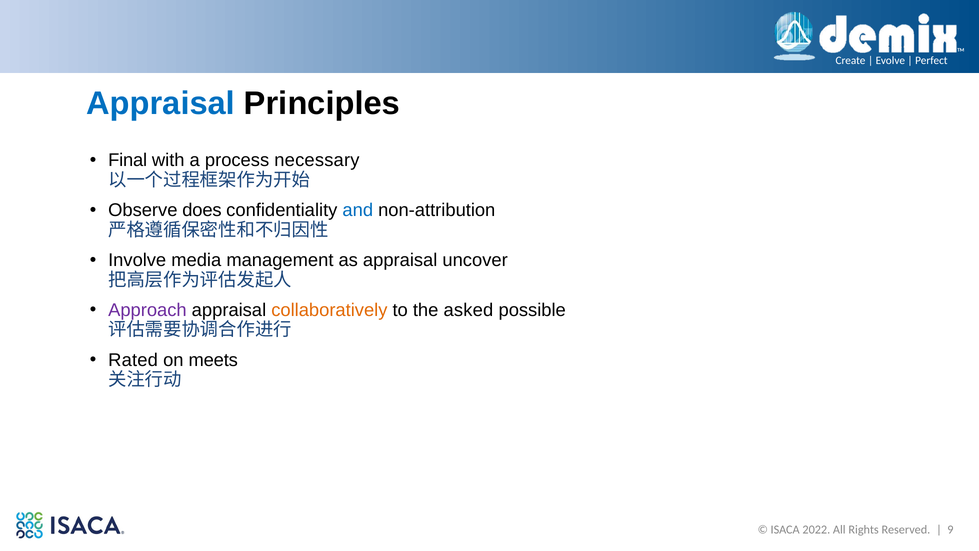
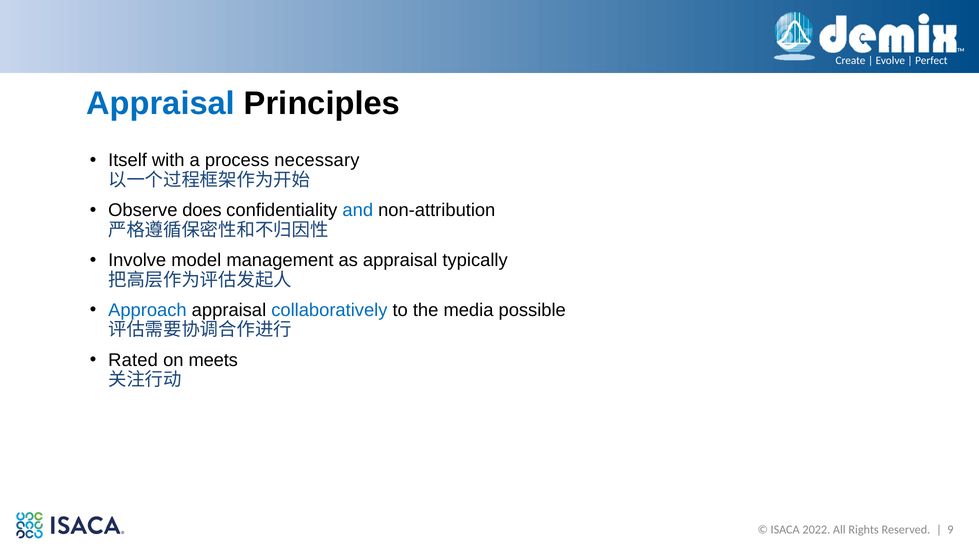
Final: Final -> Itself (128, 160)
media: media -> model (196, 260)
uncover: uncover -> typically (475, 260)
Approach colour: purple -> blue (147, 310)
collaboratively colour: orange -> blue (329, 310)
asked: asked -> media (468, 310)
